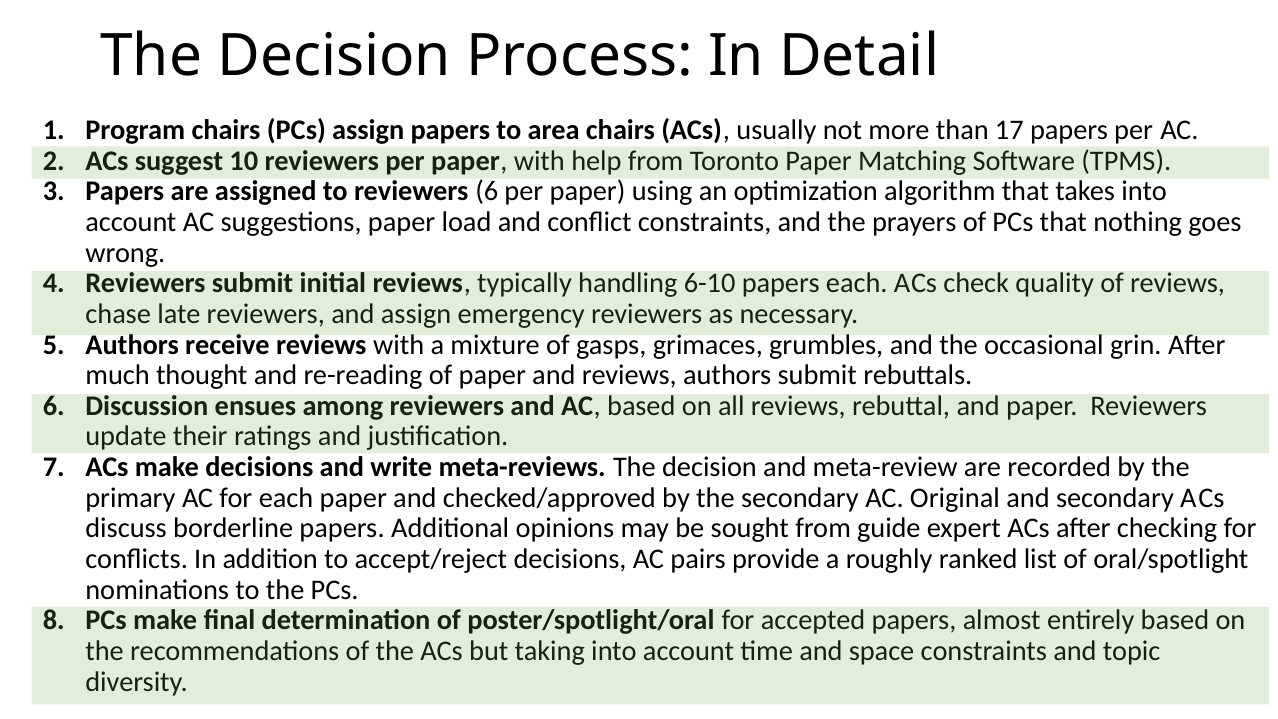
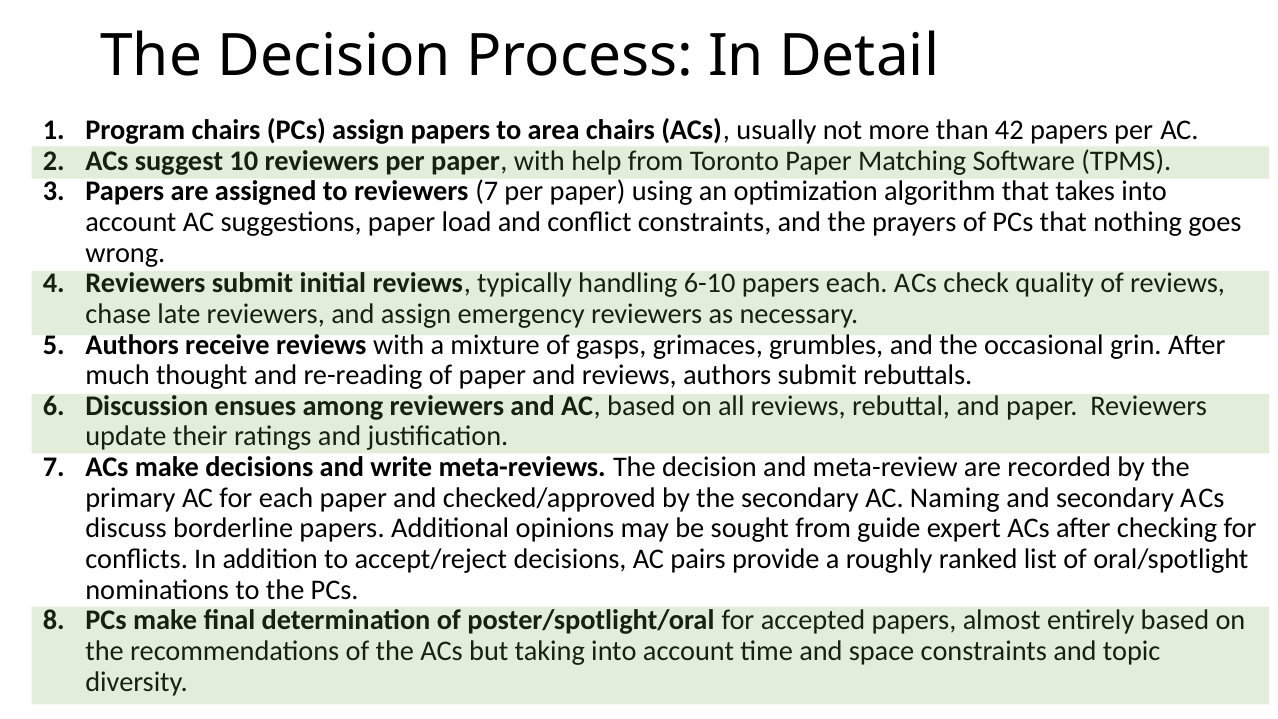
17: 17 -> 42 (1009, 130)
reviewers 6: 6 -> 7 (487, 191)
Original: Original -> Naming (955, 498)
